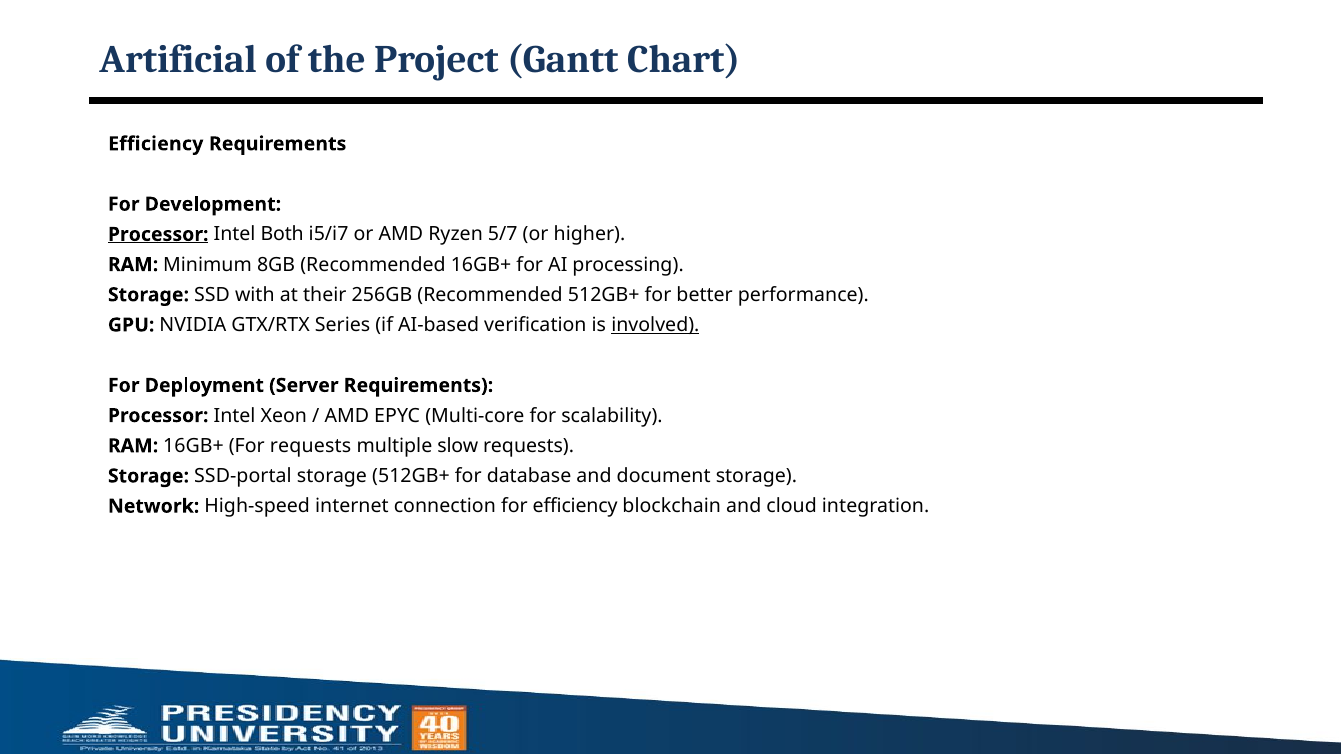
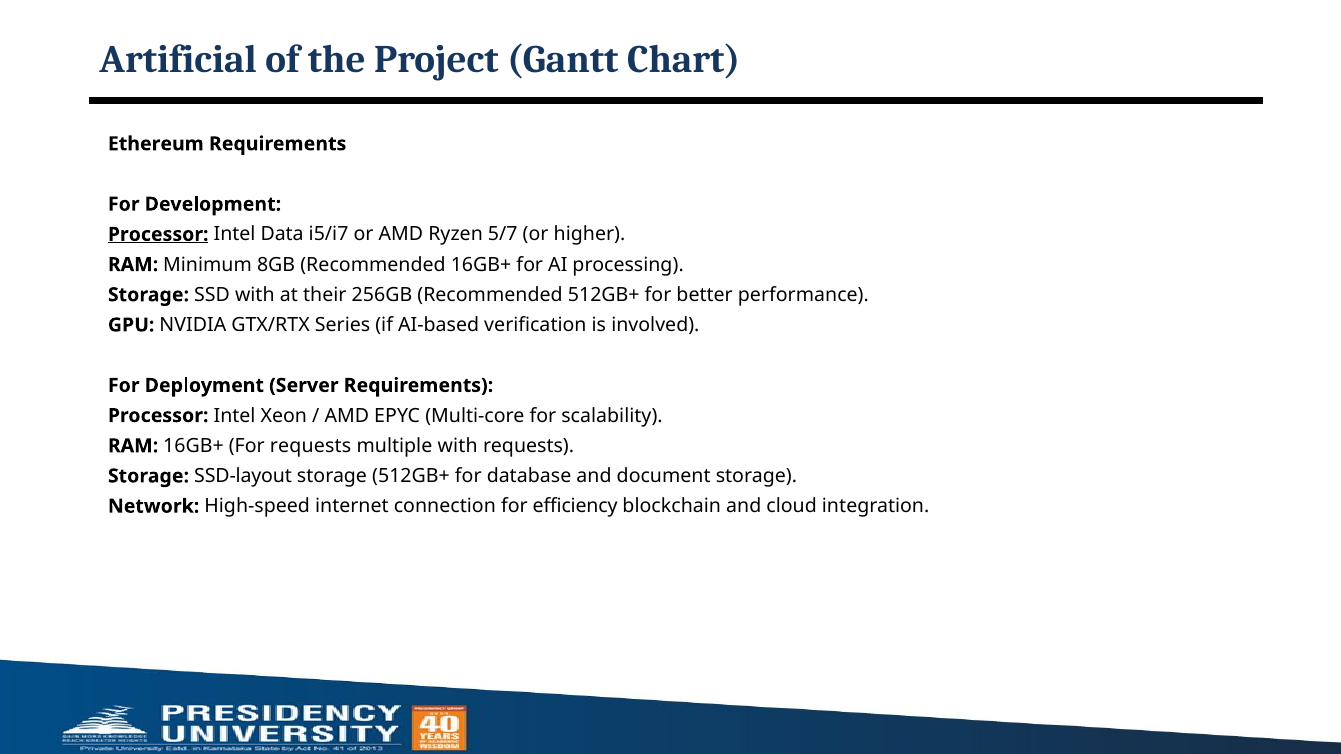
Efficiency: Efficiency -> Ethereum (156, 144)
Both: Both -> Data (282, 235)
involved underline: present -> none (655, 325)
multiple slow: slow -> with (458, 446)
SSD-portal: SSD-portal -> SSD-layout (243, 476)
